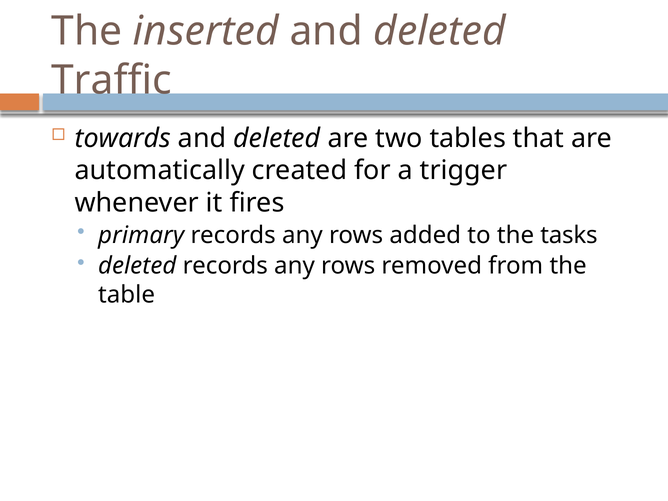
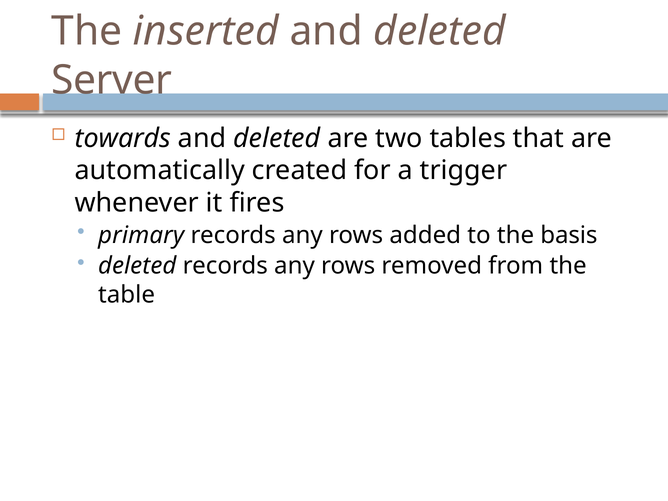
Traffic: Traffic -> Server (112, 80)
tasks: tasks -> basis (569, 235)
